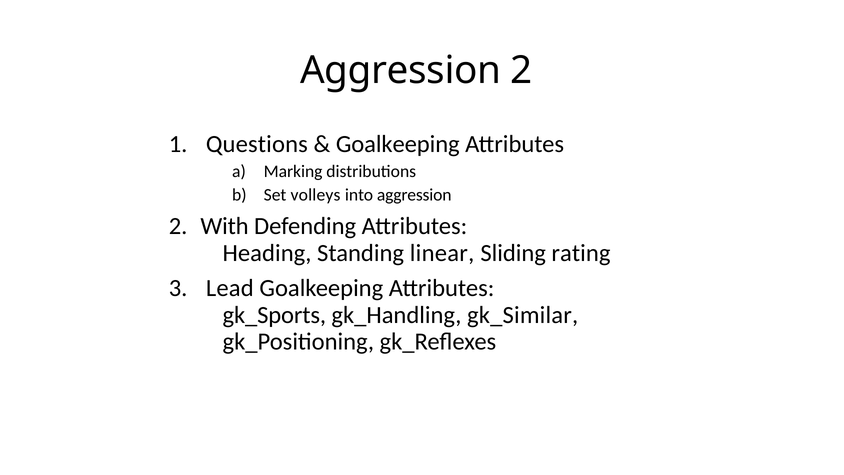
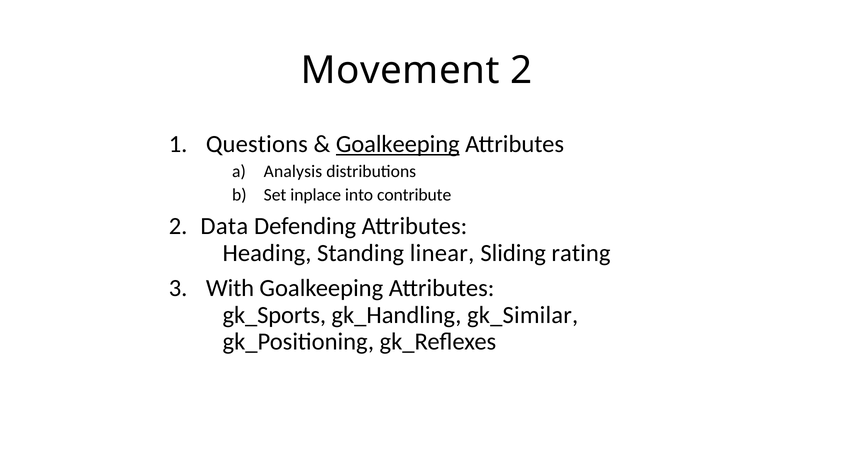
Aggression: Aggression -> Movement (400, 70)
Goalkeeping underline: none -> present (398, 144)
Marking: Marking -> Analysis (293, 171)
volleys: volleys -> inplace (316, 195)
into aggression: aggression -> contribute (414, 195)
With: With -> Data (224, 226)
Lead: Lead -> With (230, 288)
